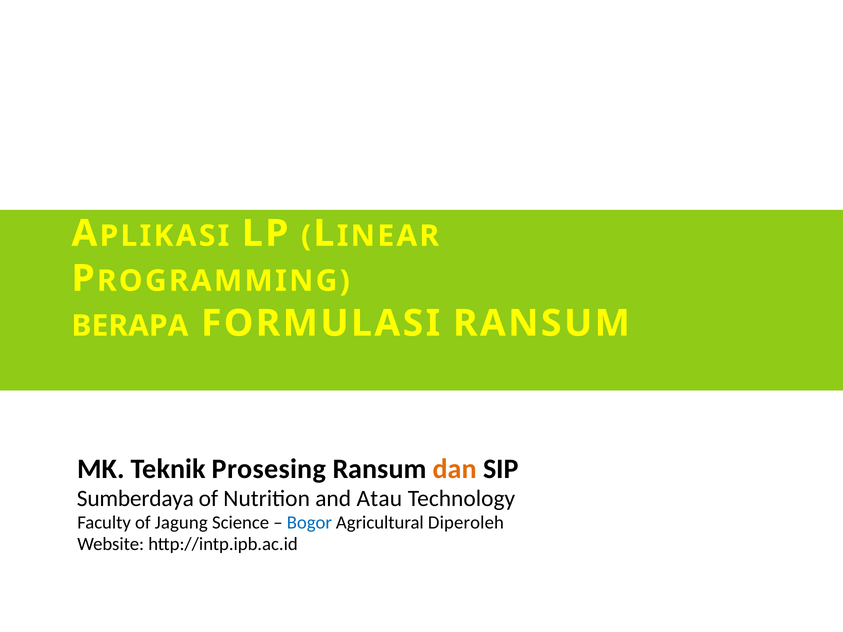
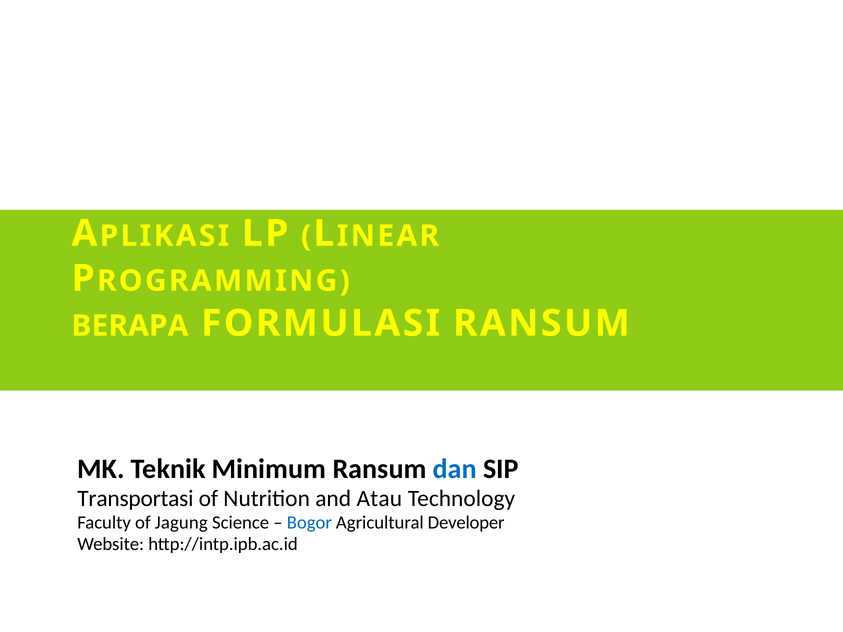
Prosesing: Prosesing -> Minimum (269, 469)
dan colour: orange -> blue (455, 469)
Sumberdaya: Sumberdaya -> Transportasi (135, 499)
Diperoleh: Diperoleh -> Developer (466, 523)
